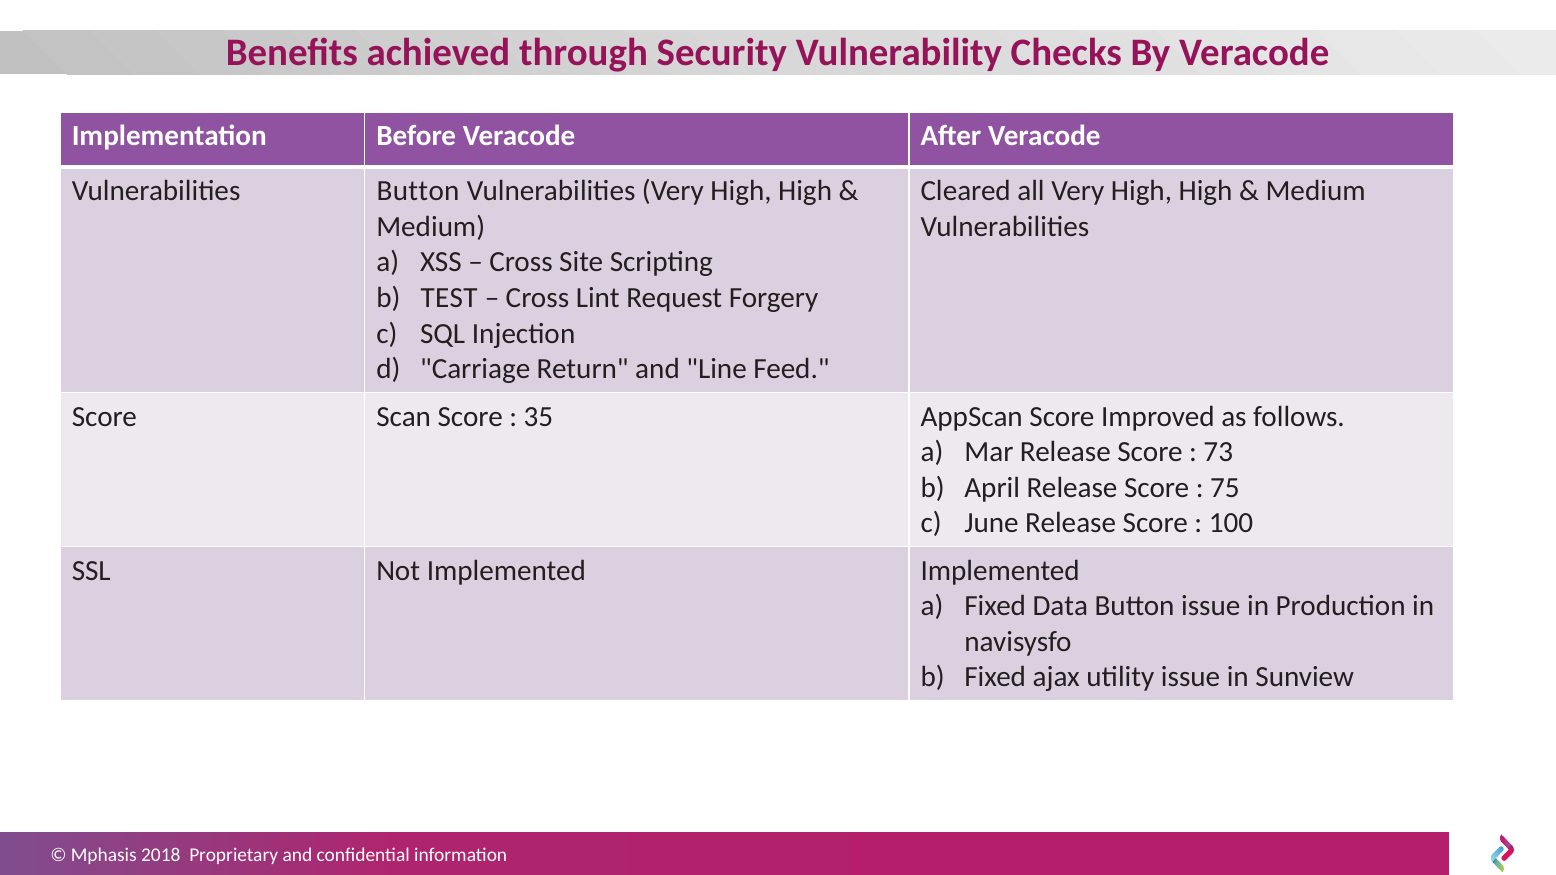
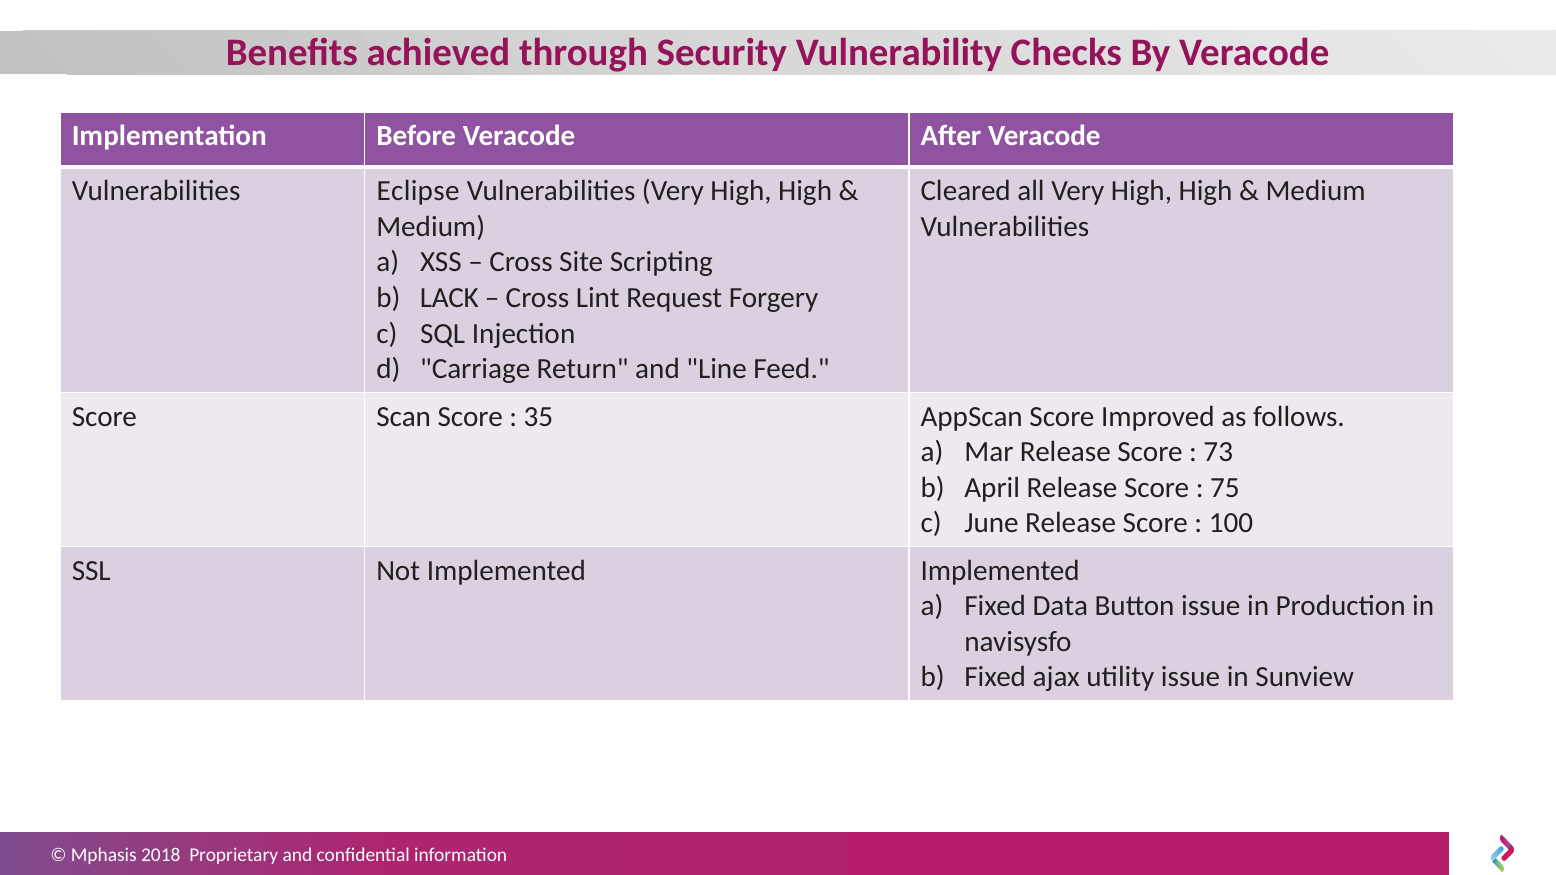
Vulnerabilities Button: Button -> Eclipse (418, 191)
TEST: TEST -> LACK (449, 298)
